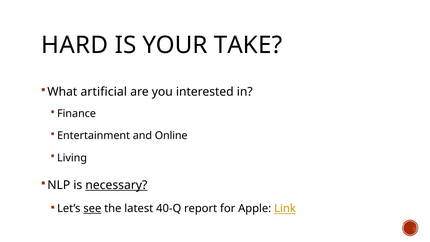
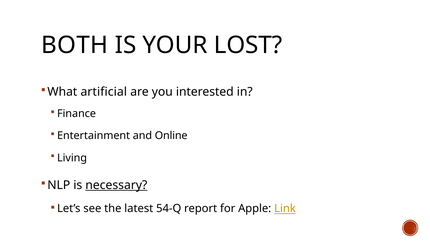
HARD: HARD -> BOTH (75, 45)
TAKE: TAKE -> LOST (248, 45)
see underline: present -> none (92, 208)
40-Q: 40-Q -> 54-Q (169, 208)
